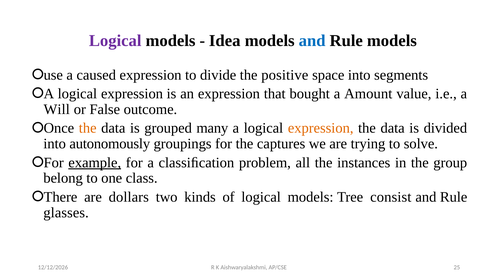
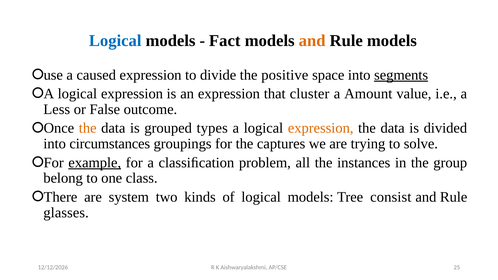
Logical colour: purple -> blue (115, 41)
Idea: Idea -> Fact (225, 41)
and colour: blue -> orange (312, 41)
segments underline: none -> present (401, 75)
bought: bought -> cluster (310, 94)
Will: Will -> Less (57, 109)
many: many -> types (212, 128)
autonomously: autonomously -> circumstances (110, 144)
dollars: dollars -> system (129, 197)
